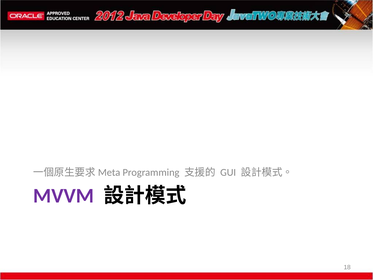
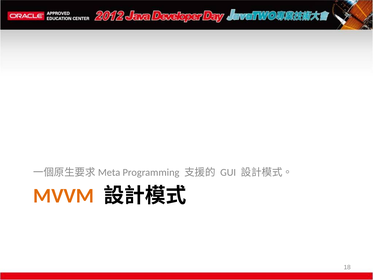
MVVM colour: purple -> orange (64, 196)
